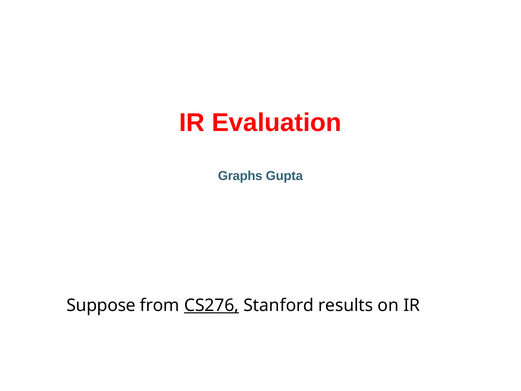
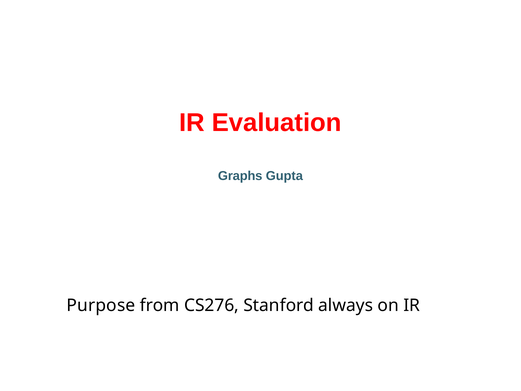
Suppose: Suppose -> Purpose (101, 305)
CS276 underline: present -> none (211, 305)
results: results -> always (346, 305)
